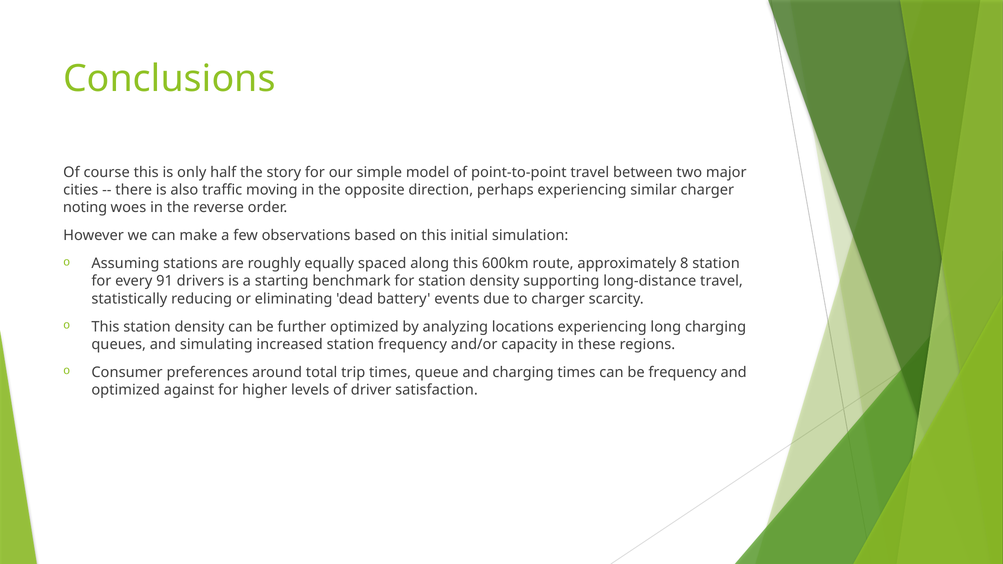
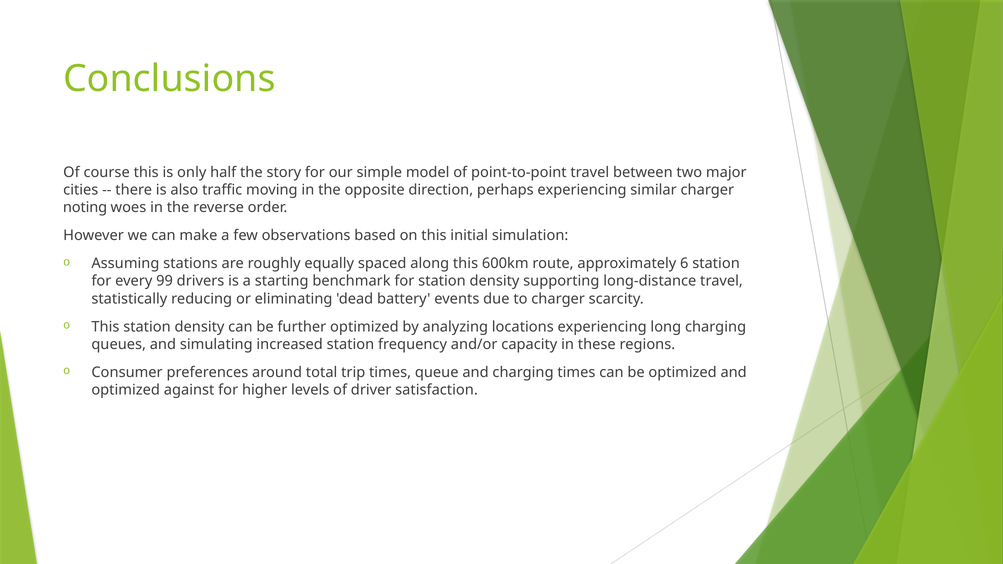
8: 8 -> 6 (684, 264)
91: 91 -> 99 (165, 281)
be frequency: frequency -> optimized (683, 373)
